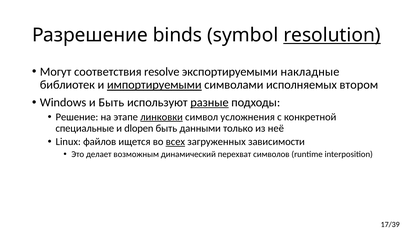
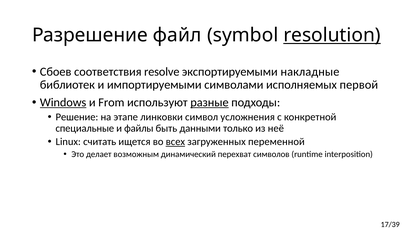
binds: binds -> файл (177, 35)
Могут: Могут -> Сбоев (56, 72)
импортируемыми underline: present -> none (154, 85)
втором: втором -> первой (359, 85)
Windows underline: none -> present (63, 103)
и Быть: Быть -> From (111, 103)
линковки underline: present -> none (162, 117)
dlopen: dlopen -> файлы (139, 128)
файлов: файлов -> считать (100, 142)
зависимости: зависимости -> переменной (276, 142)
